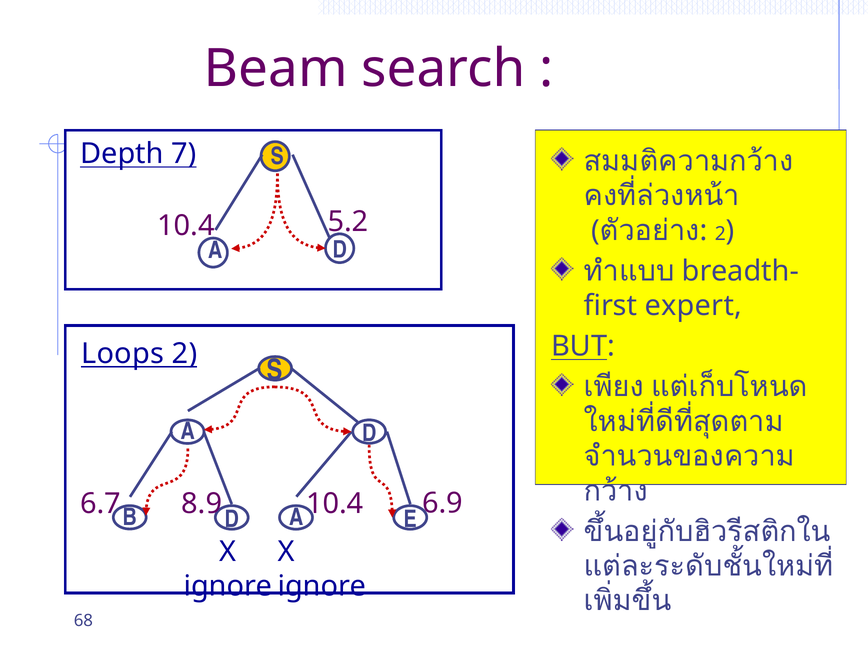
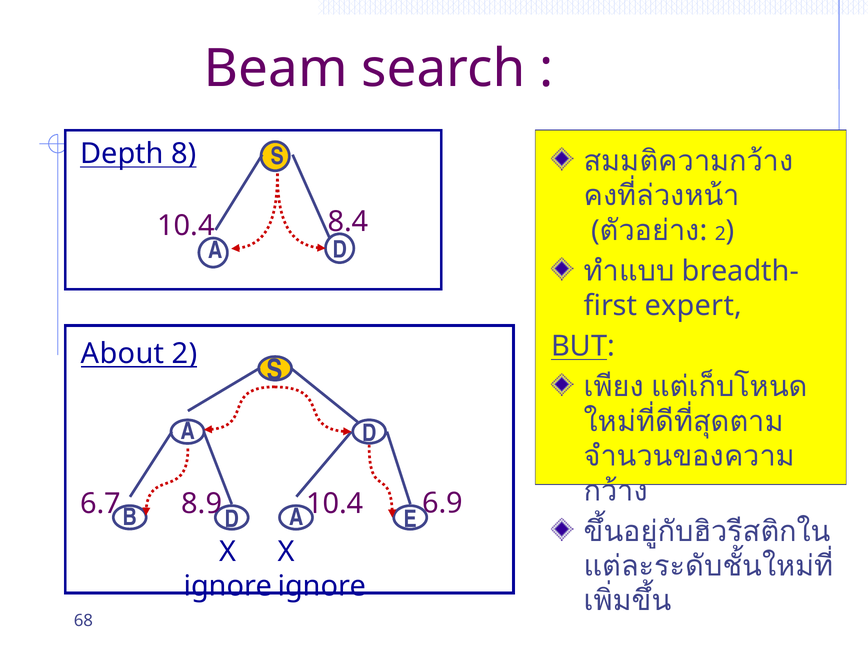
7: 7 -> 8 (184, 154)
5.2: 5.2 -> 8.4 (348, 222)
Loops: Loops -> About (123, 354)
